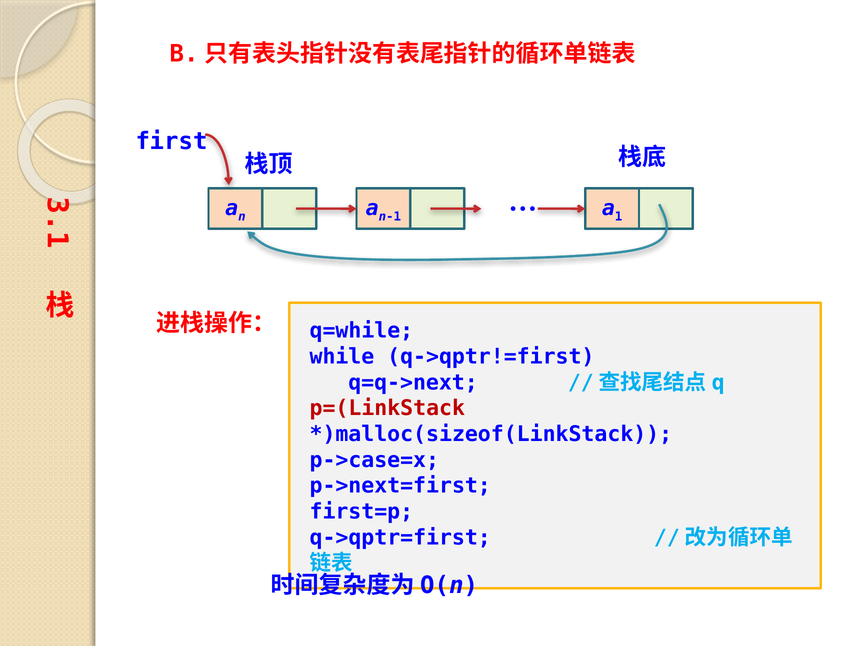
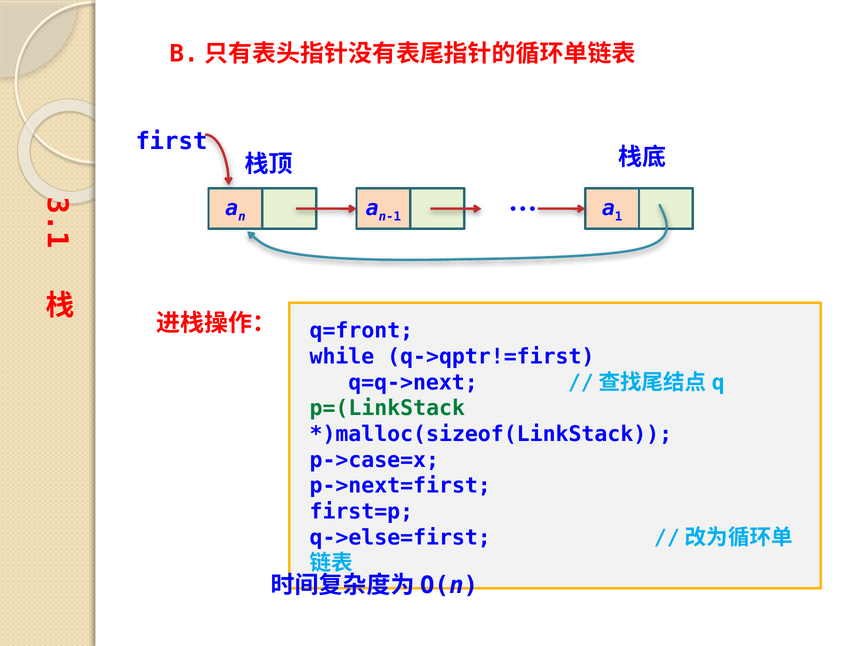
q=while: q=while -> q=front (361, 331)
p=(LinkStack colour: red -> green (387, 408)
q->qptr=first: q->qptr=first -> q->else=first (400, 537)
